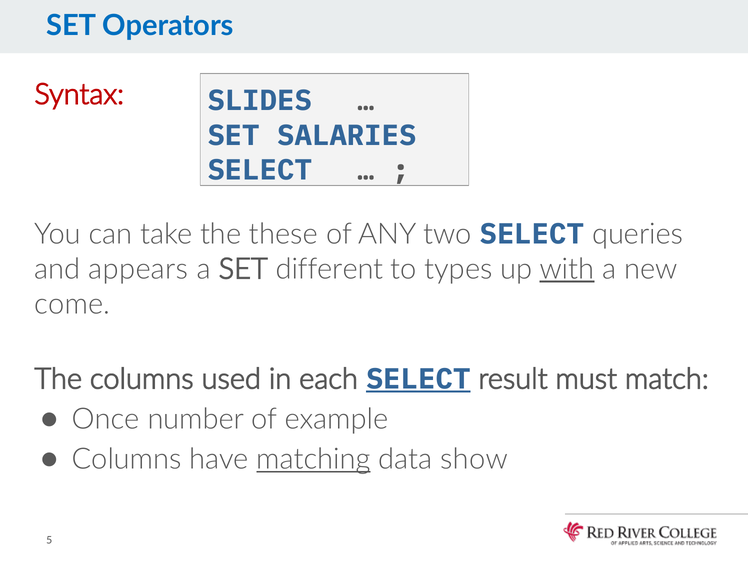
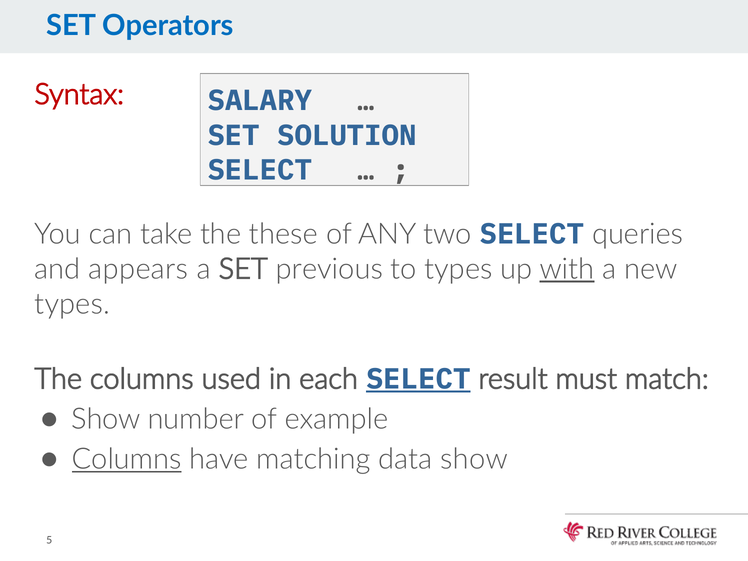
SLIDES: SLIDES -> SALARY (260, 101)
SALARIES: SALARIES -> SOLUTION (347, 135)
different: different -> previous (329, 269)
come: come -> types (72, 304)
Once: Once -> Show (106, 419)
Columns underline: none -> present (127, 459)
matching underline: present -> none (313, 459)
